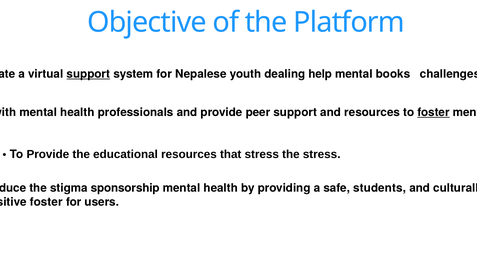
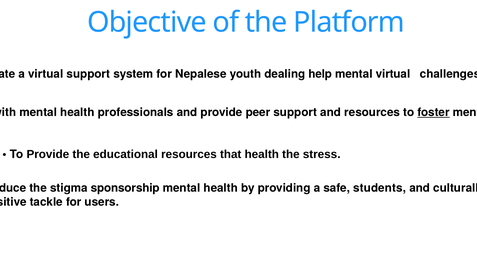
support underline: present -> none (88, 74)
mental books: books -> virtual (393, 74)
that stress: stress -> health (262, 154)
foster: foster -> tackle (46, 202)
